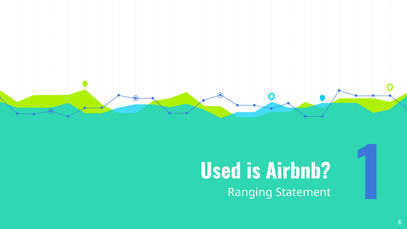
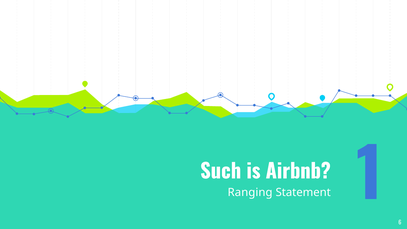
Used: Used -> Such (221, 172)
